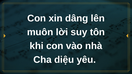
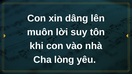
diệu: diệu -> lòng (64, 60)
